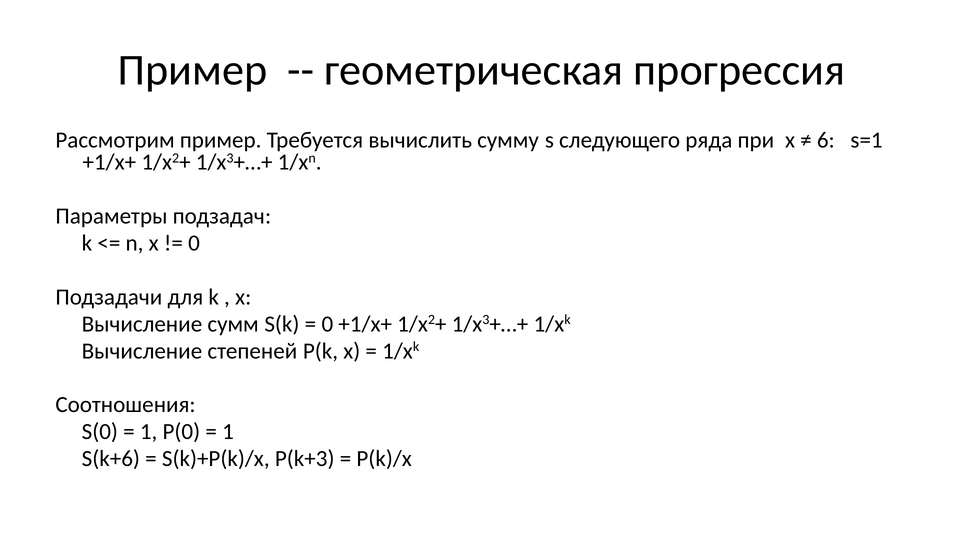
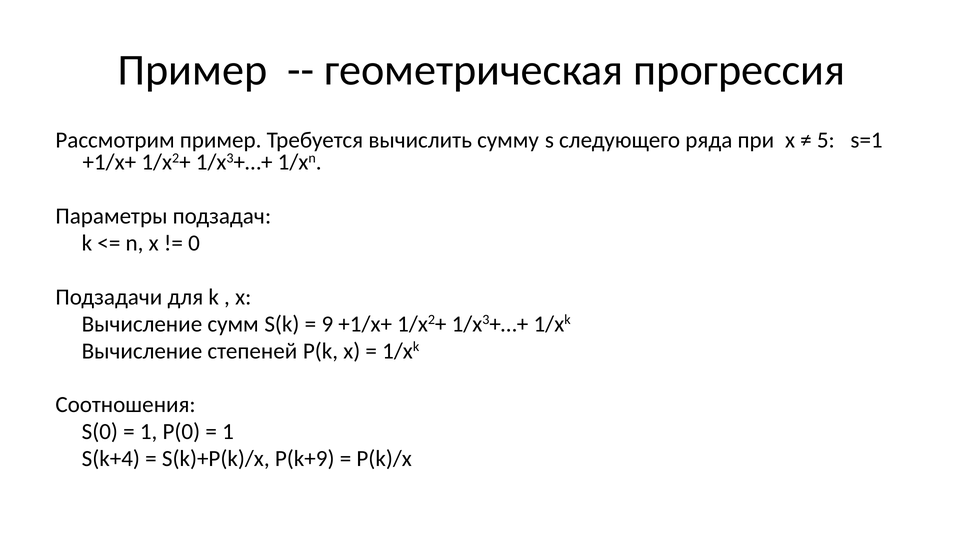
6: 6 -> 5 (826, 140)
0: 0 -> 9 (327, 324)
S(k+6: S(k+6 -> S(k+4 (111, 459)
P(k+3: P(k+3 -> P(k+9 (305, 459)
